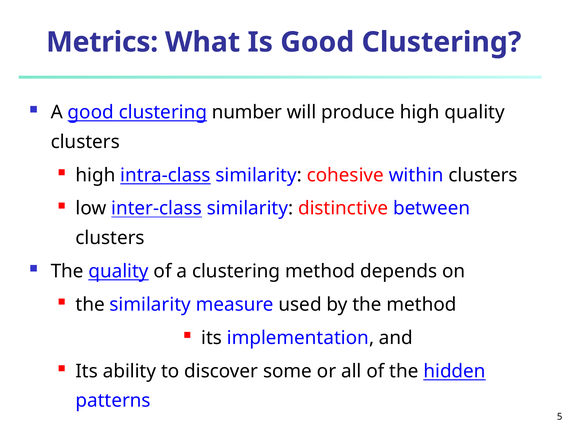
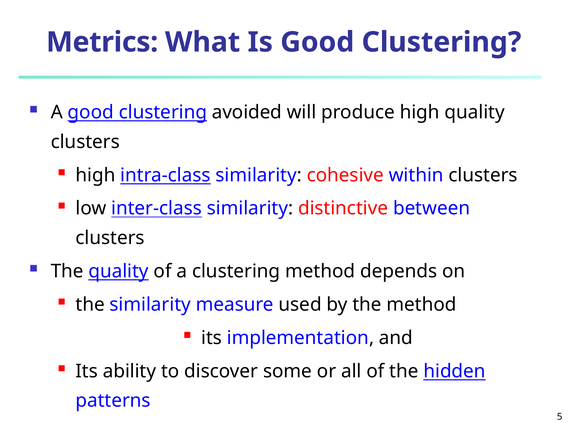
number: number -> avoided (247, 112)
